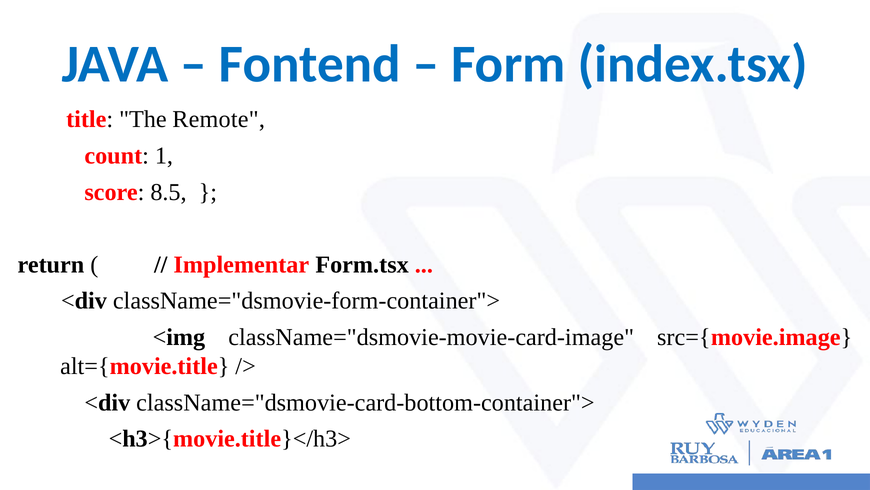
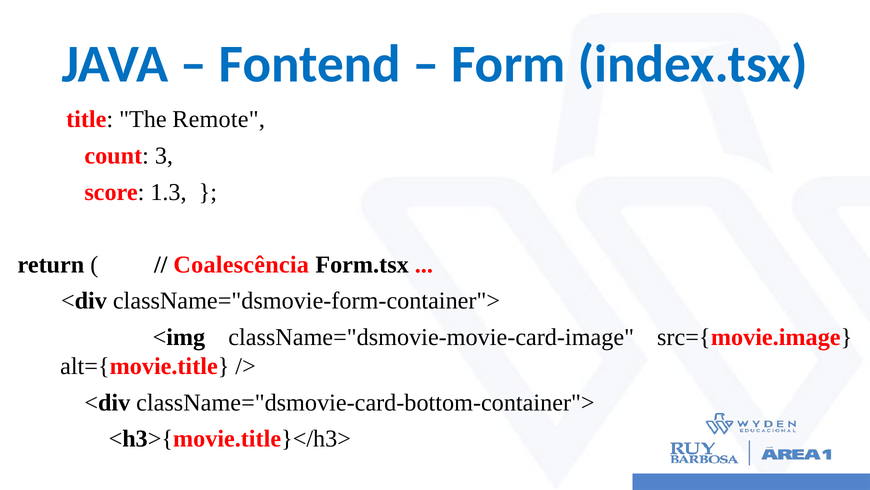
1: 1 -> 3 (164, 156)
8.5: 8.5 -> 1.3 (168, 192)
Implementar: Implementar -> Coalescência (241, 264)
